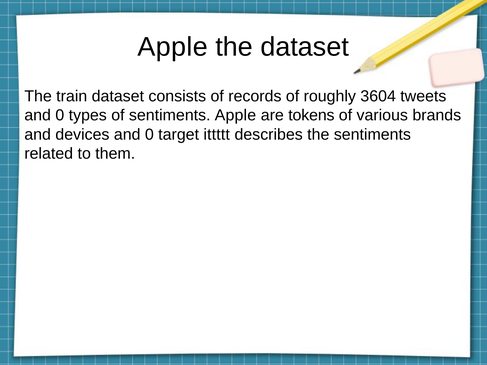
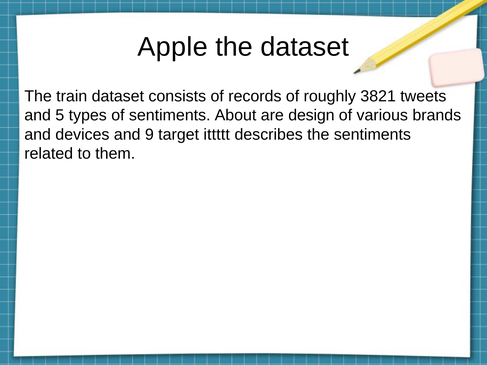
3604: 3604 -> 3821 (378, 96)
0: 0 -> 5 (60, 115)
sentiments Apple: Apple -> About (236, 115)
tokens: tokens -> design (311, 115)
devices and 0: 0 -> 9 (149, 135)
